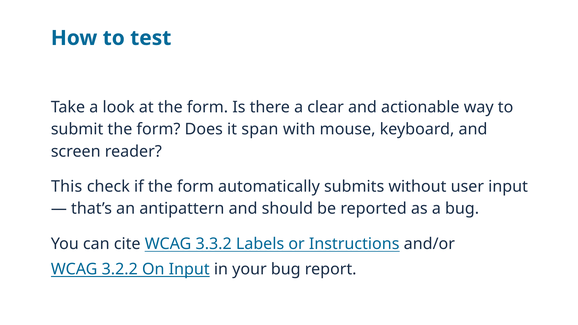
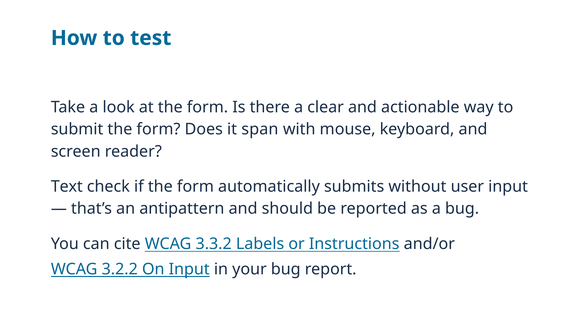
This: This -> Text (67, 187)
